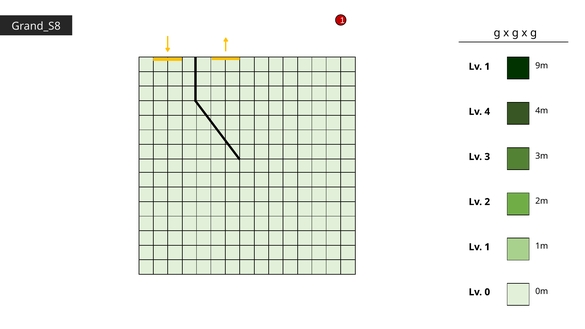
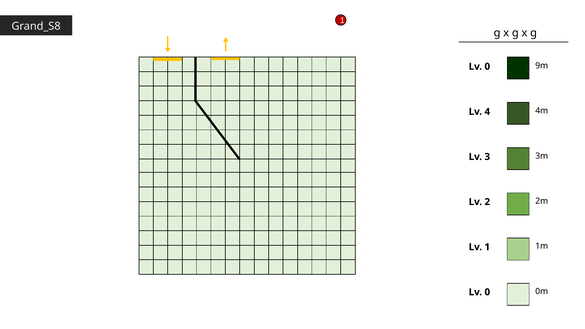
1: 1 -> 0 (487, 67)
